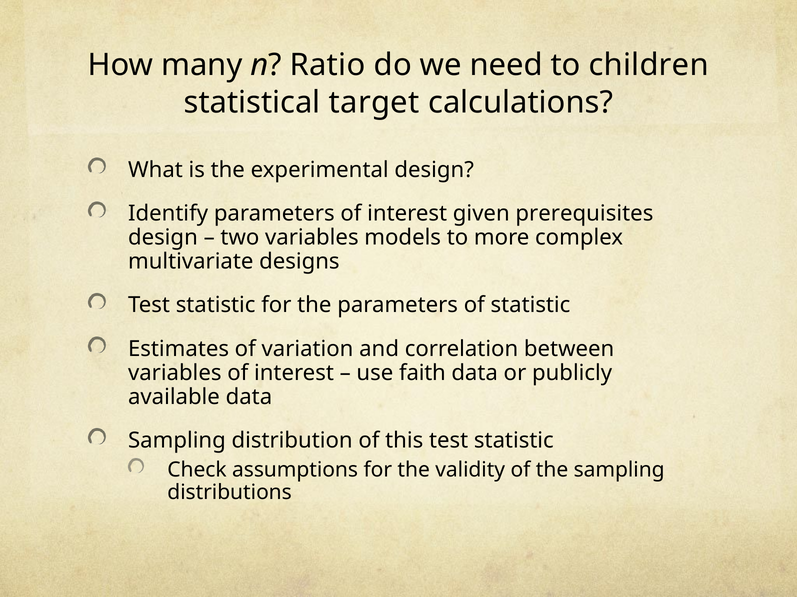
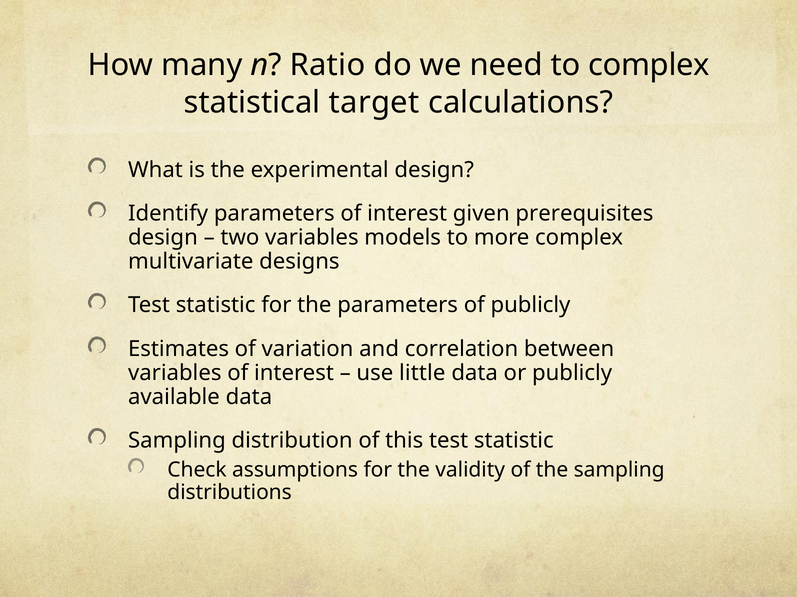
to children: children -> complex (649, 65)
of statistic: statistic -> publicly (531, 306)
faith: faith -> little (422, 373)
